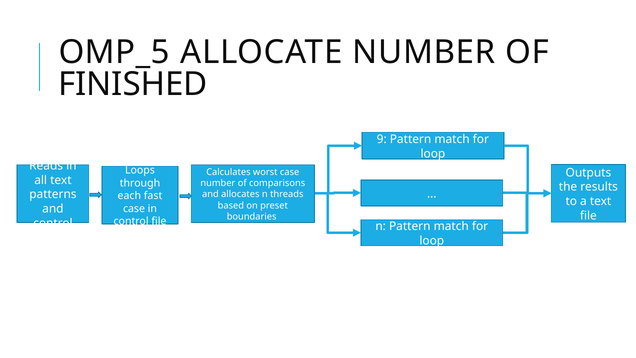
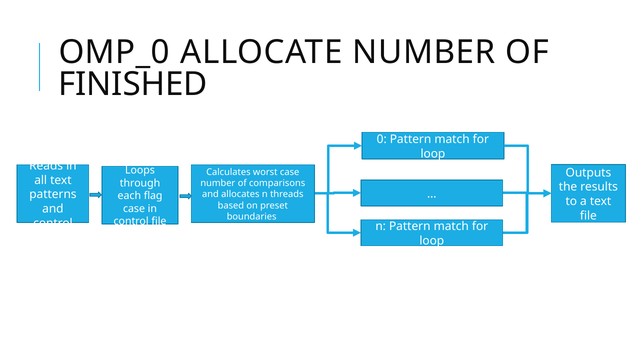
OMP_5: OMP_5 -> OMP_0 (114, 52)
9: 9 -> 0 (382, 139)
fast: fast -> flag (153, 196)
